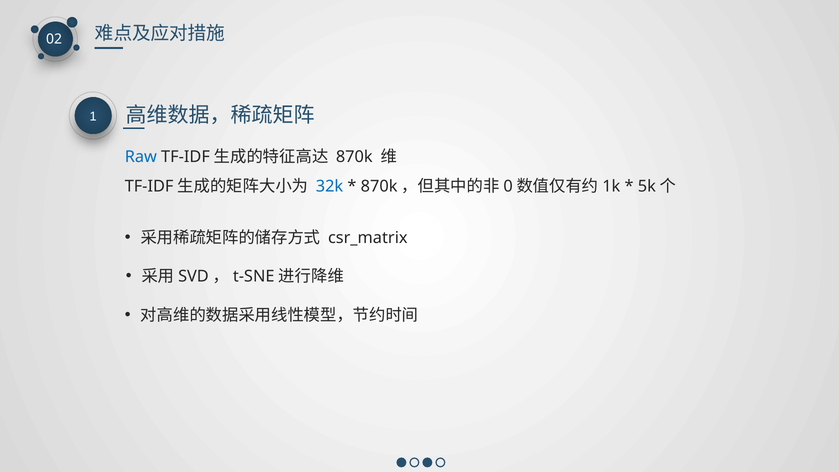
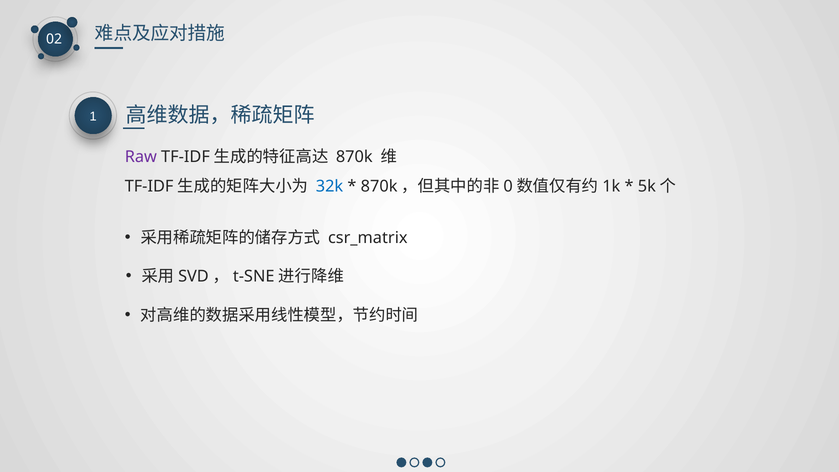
Raw colour: blue -> purple (141, 157)
